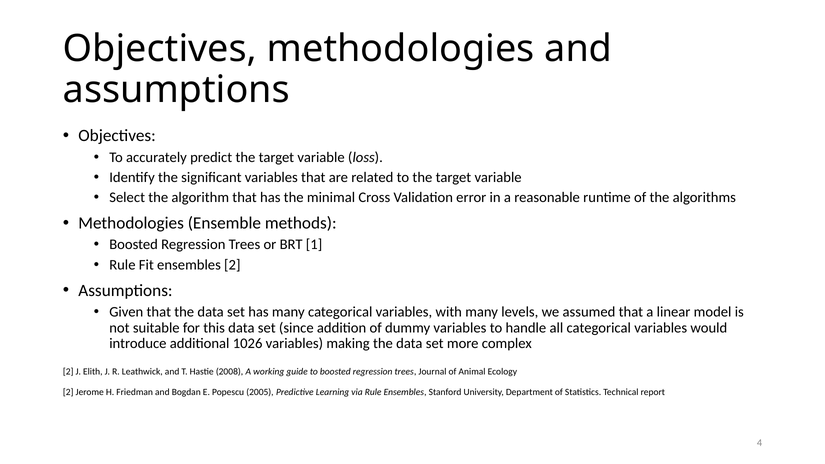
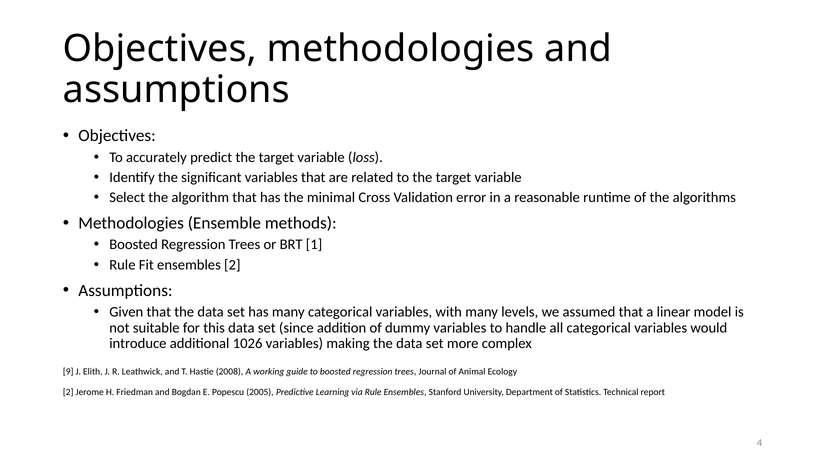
2: 2 -> 9 (68, 372)
